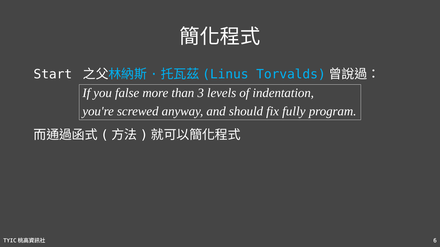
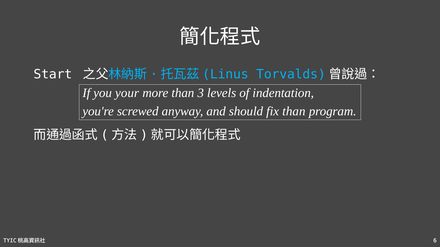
false: false -> your (127, 93)
fix fully: fully -> than (294, 112)
